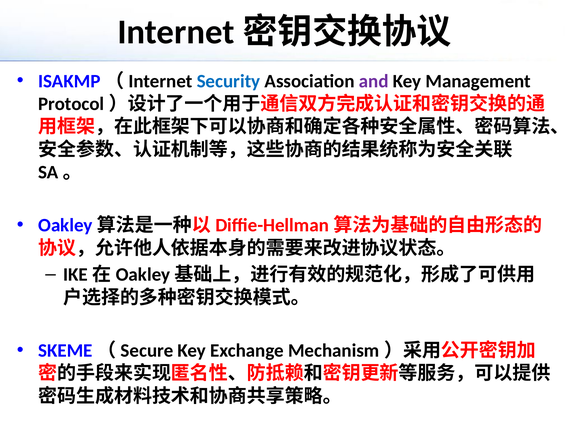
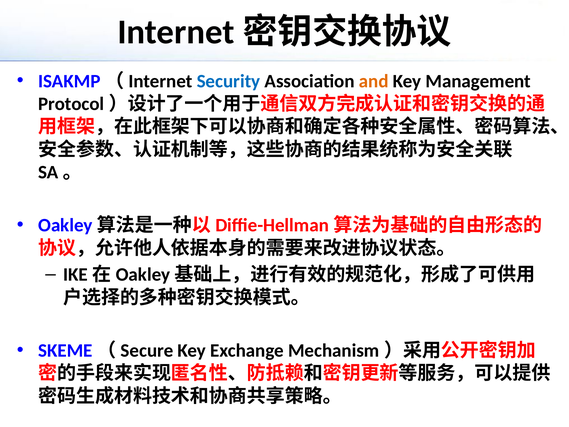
and colour: purple -> orange (374, 81)
